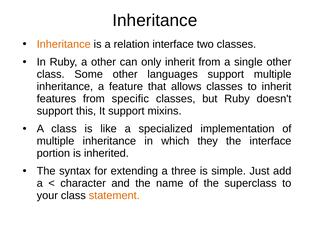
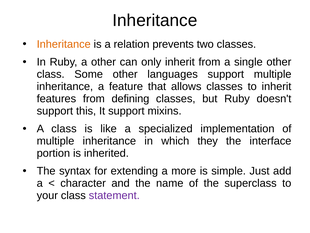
relation interface: interface -> prevents (173, 44)
specific: specific -> defining (130, 99)
three: three -> more (184, 171)
statement colour: orange -> purple (114, 195)
